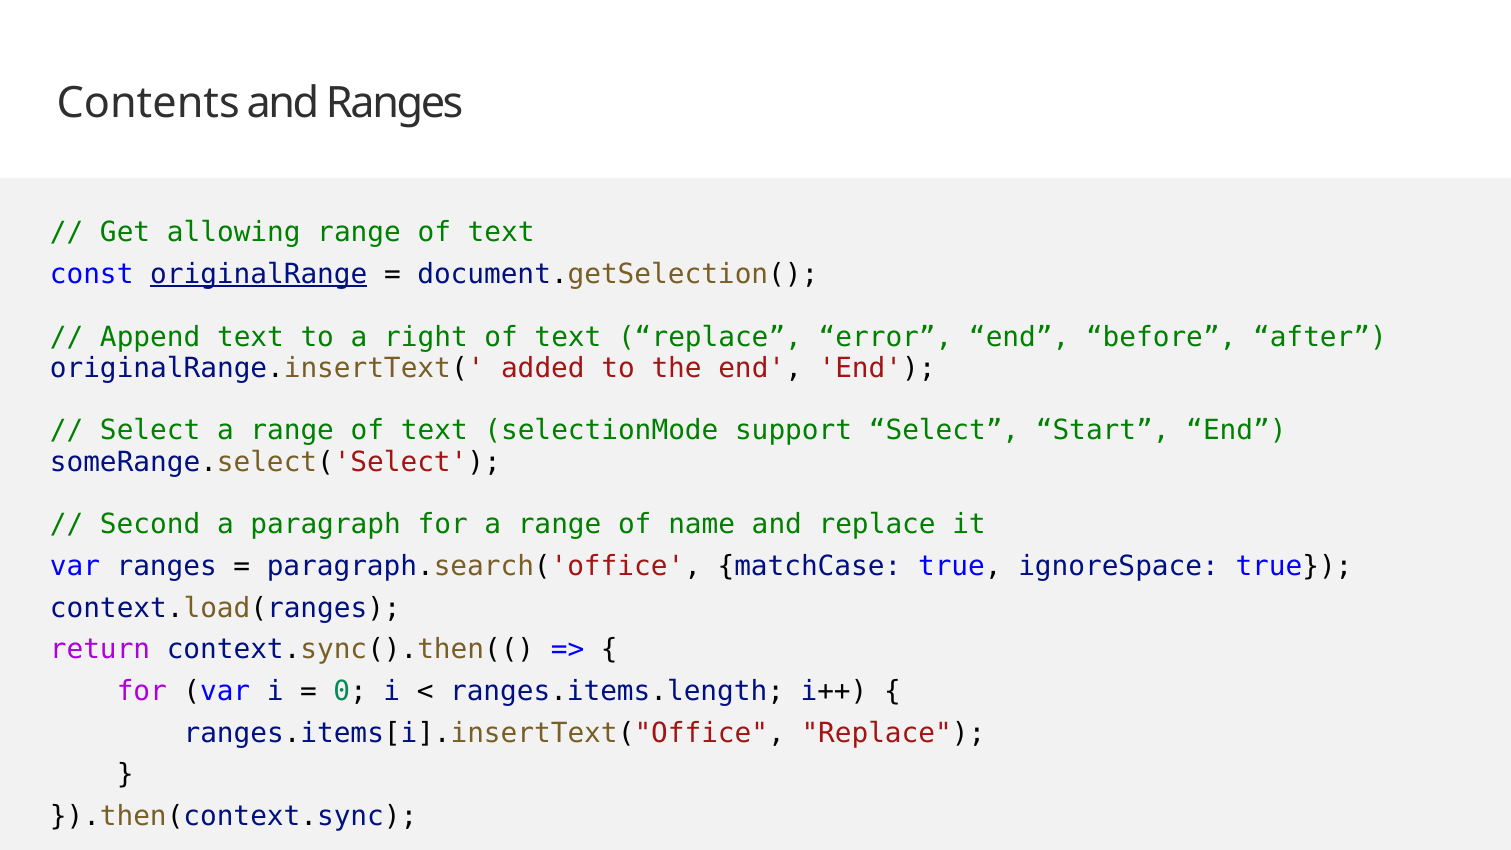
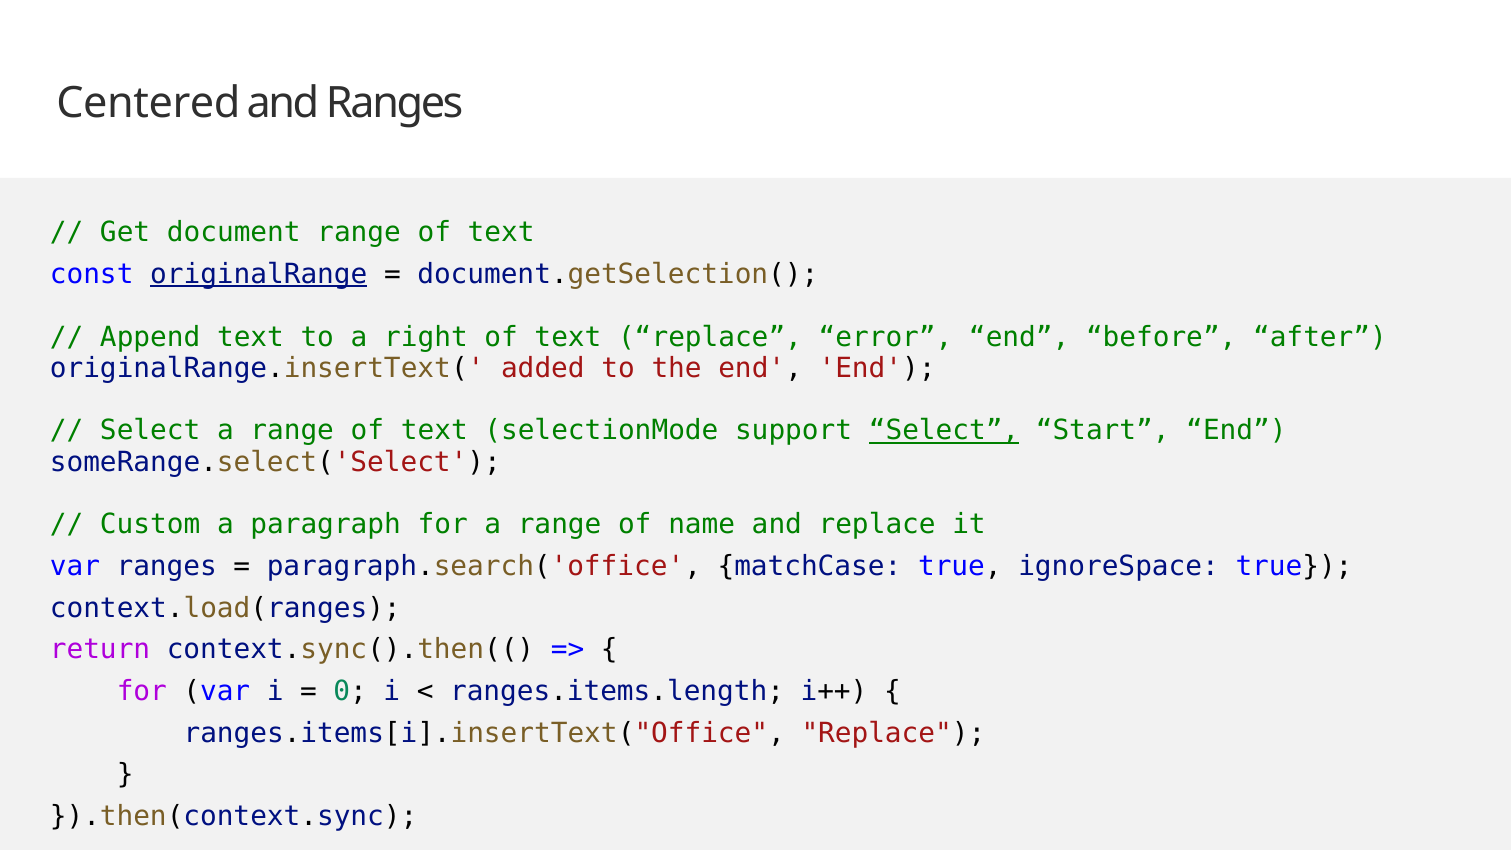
Contents: Contents -> Centered (148, 103)
allowing: allowing -> document (234, 233)
Select underline: none -> present (944, 431)
Second: Second -> Custom (150, 525)
